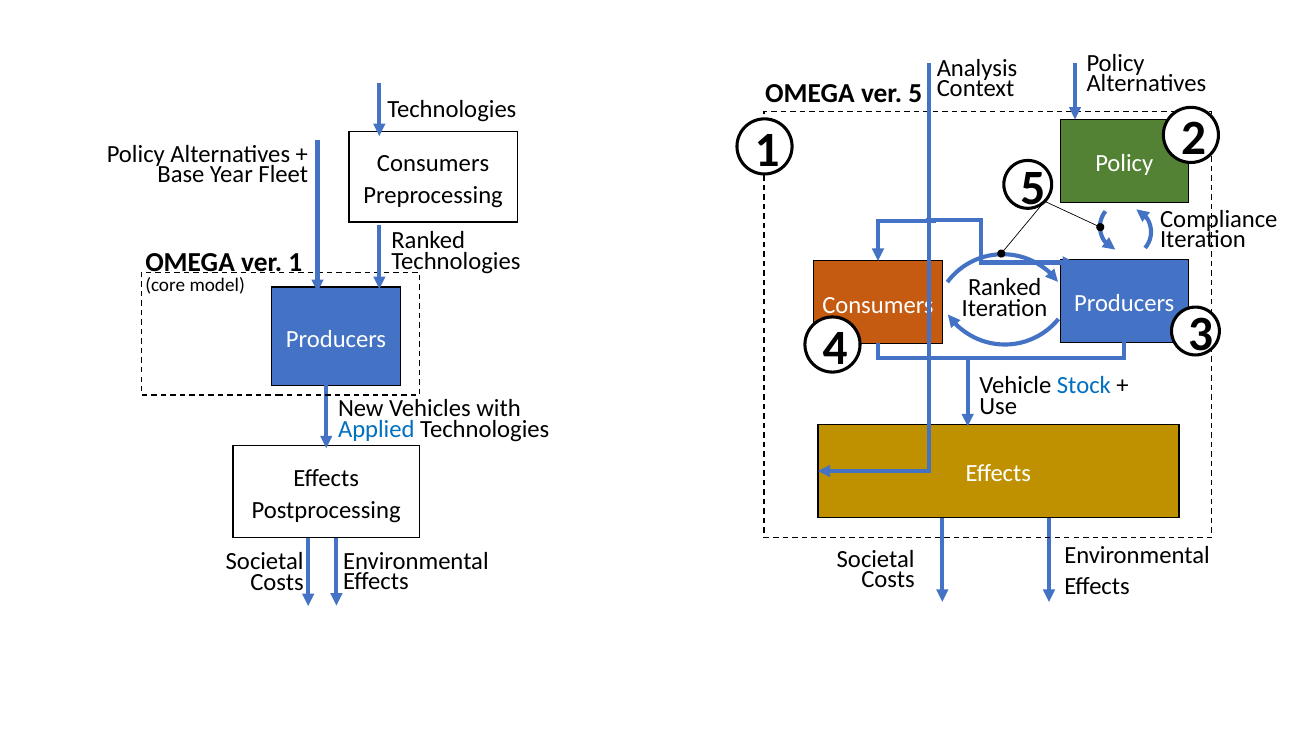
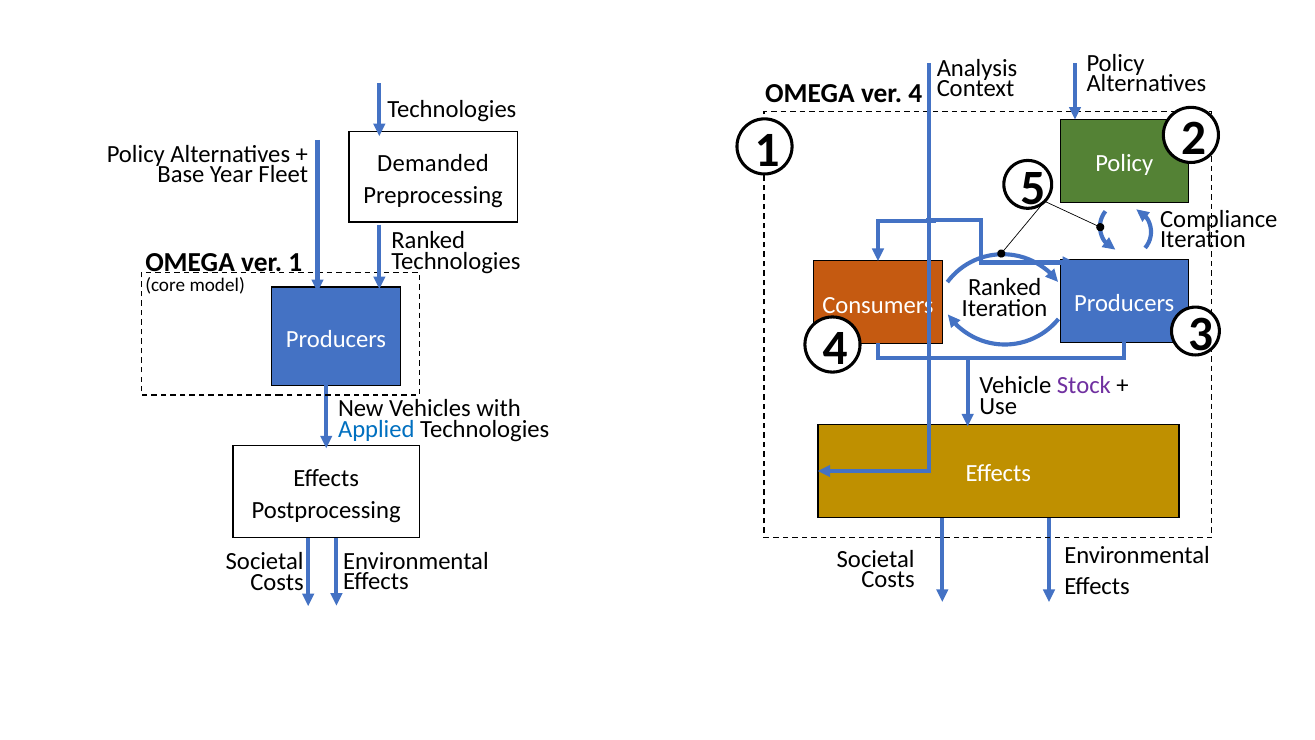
ver 5: 5 -> 4 (915, 93)
Consumers: Consumers -> Demanded (433, 163)
Stock colour: blue -> purple (1084, 386)
